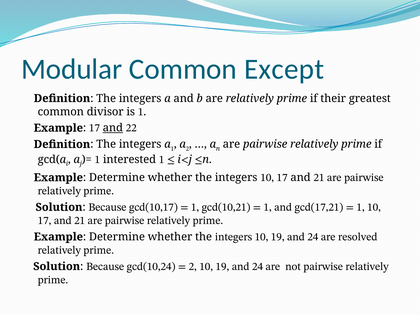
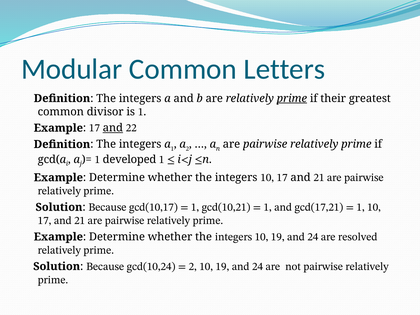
Except: Except -> Letters (284, 69)
prime underline: none -> present (292, 98)
interested: interested -> developed (130, 159)
